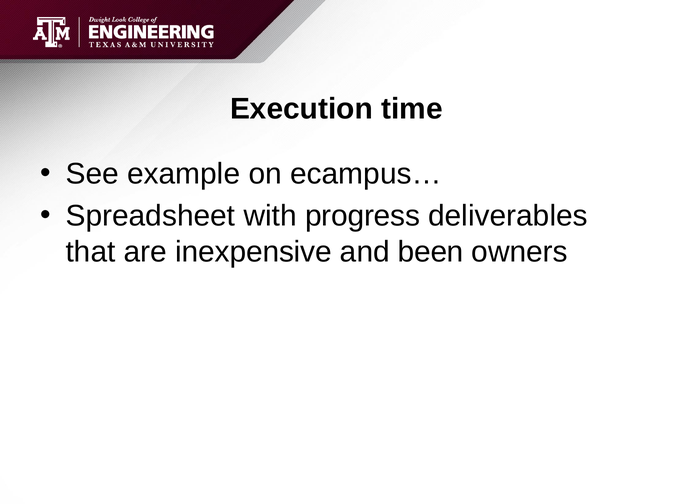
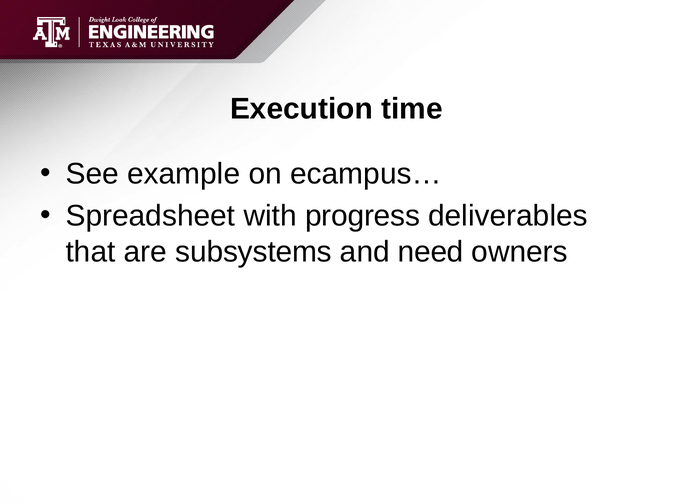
inexpensive: inexpensive -> subsystems (254, 252)
been: been -> need (431, 252)
